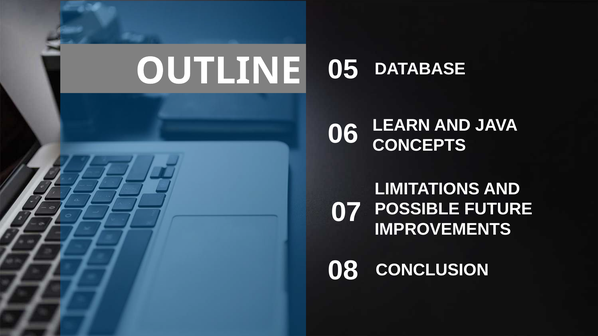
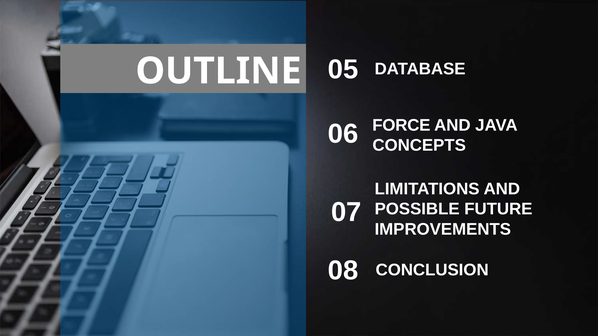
LEARN: LEARN -> FORCE (401, 125)
